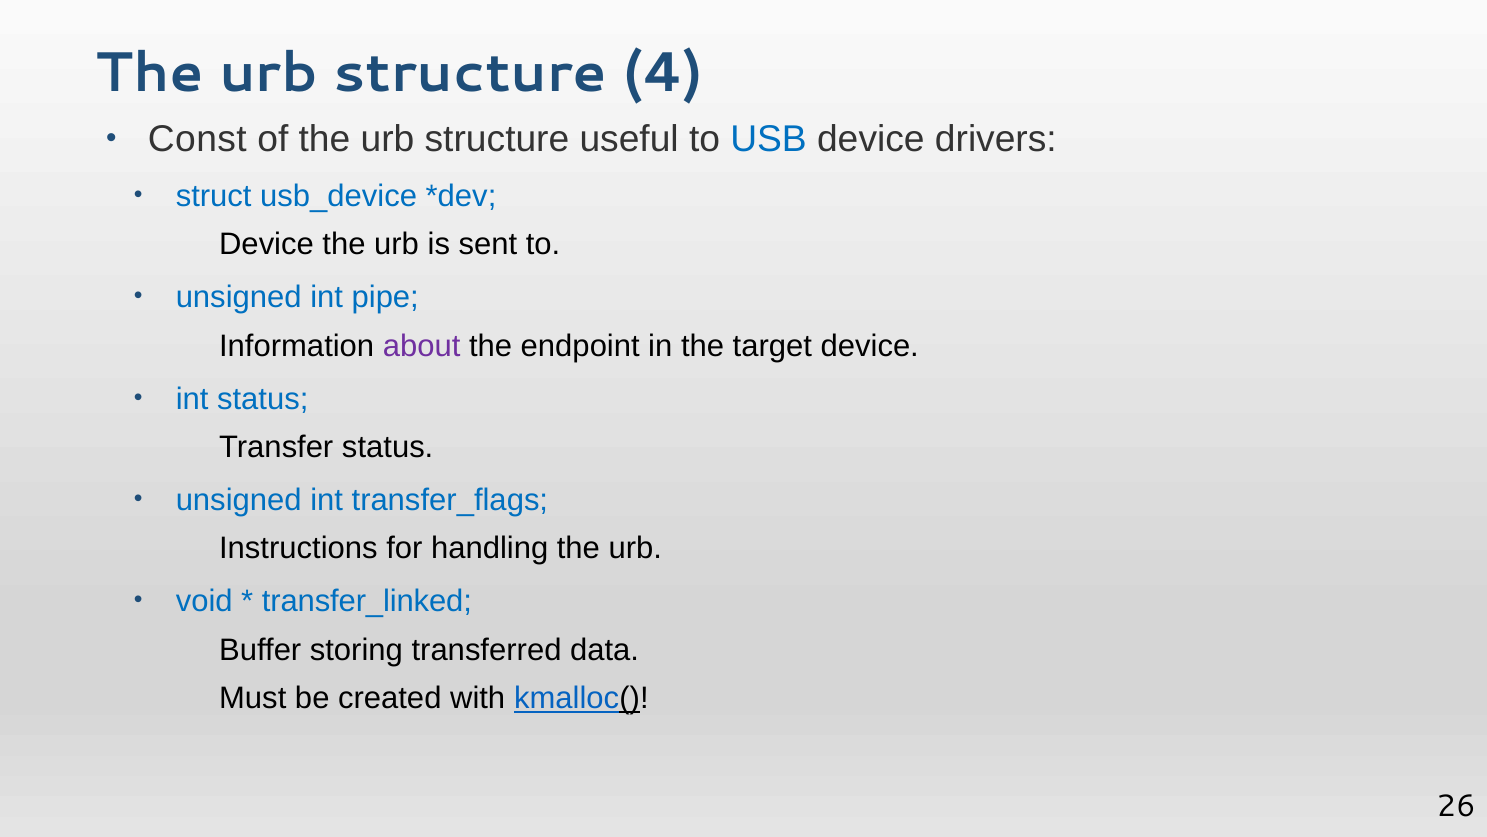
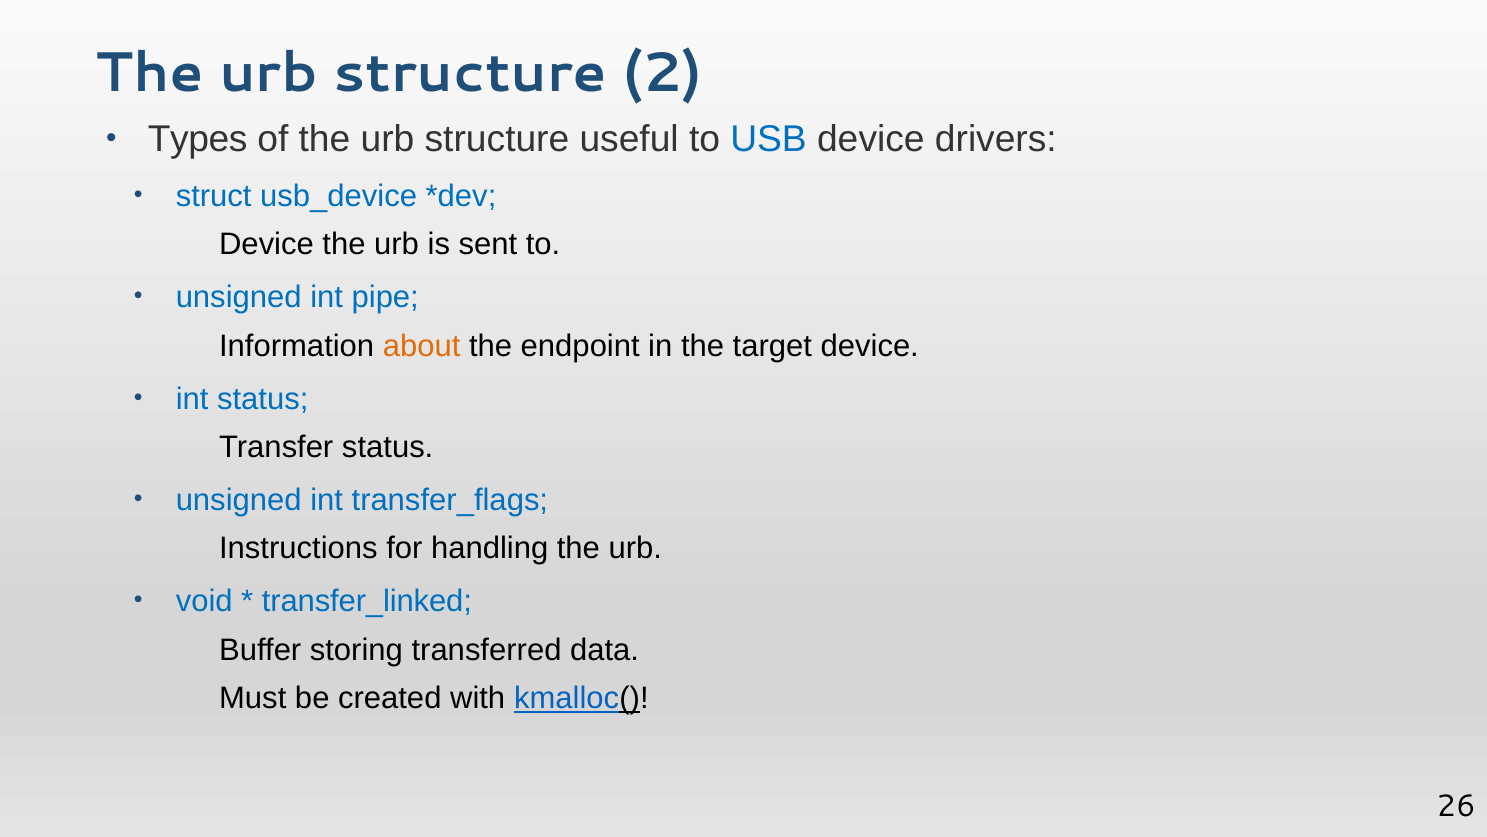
4: 4 -> 2 (663, 73)
Const: Const -> Types (198, 140)
about colour: purple -> orange (422, 346)
